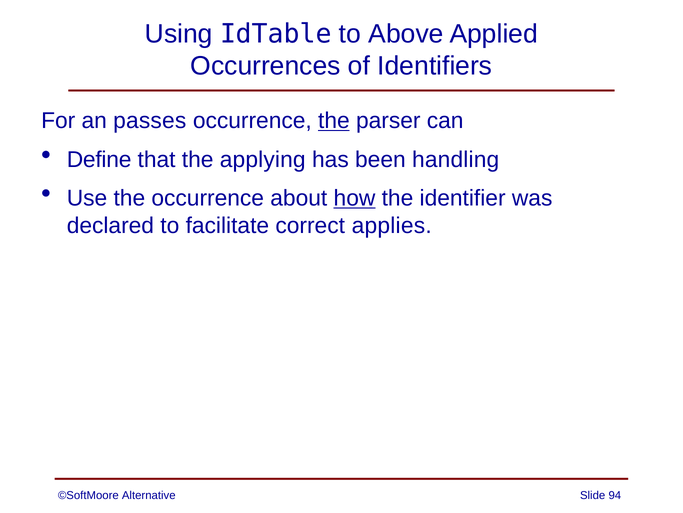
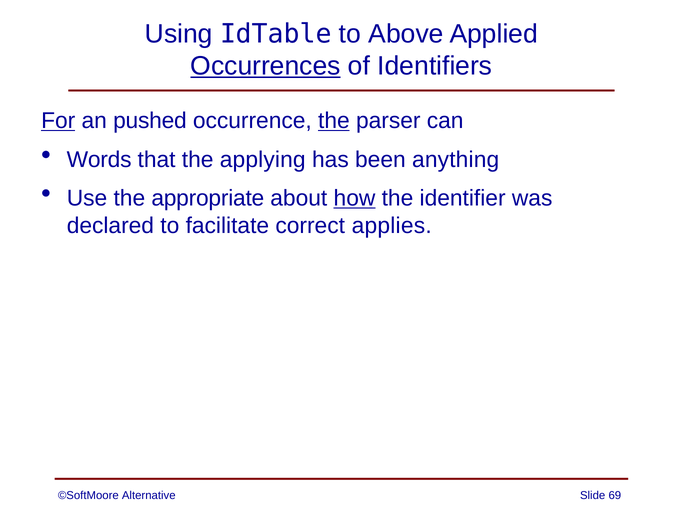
Occurrences underline: none -> present (266, 66)
For underline: none -> present (58, 121)
passes: passes -> pushed (150, 121)
Define: Define -> Words (99, 159)
handling: handling -> anything (456, 159)
the occurrence: occurrence -> appropriate (208, 198)
94: 94 -> 69 (615, 495)
